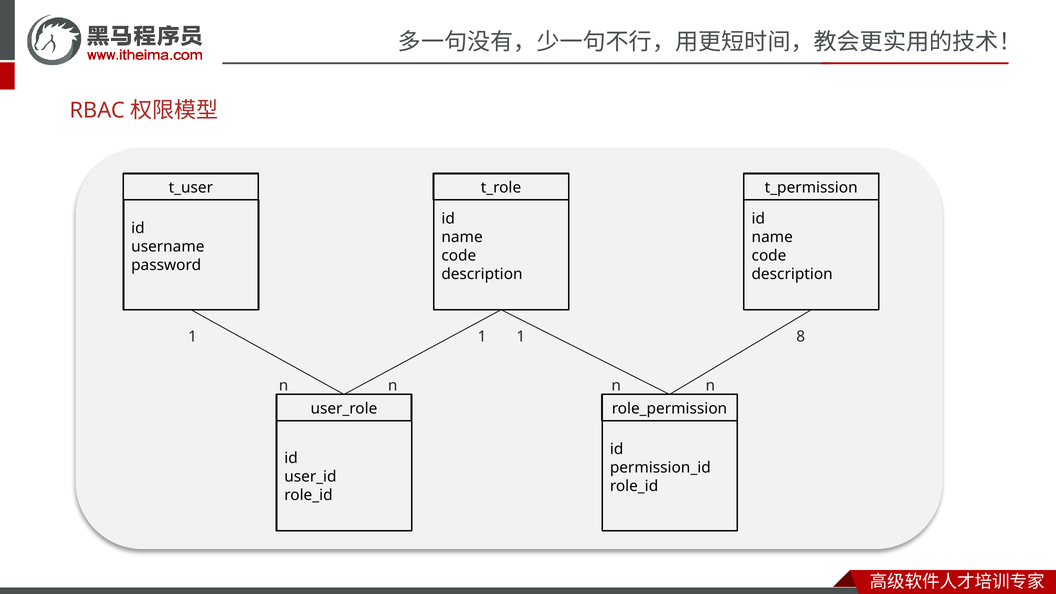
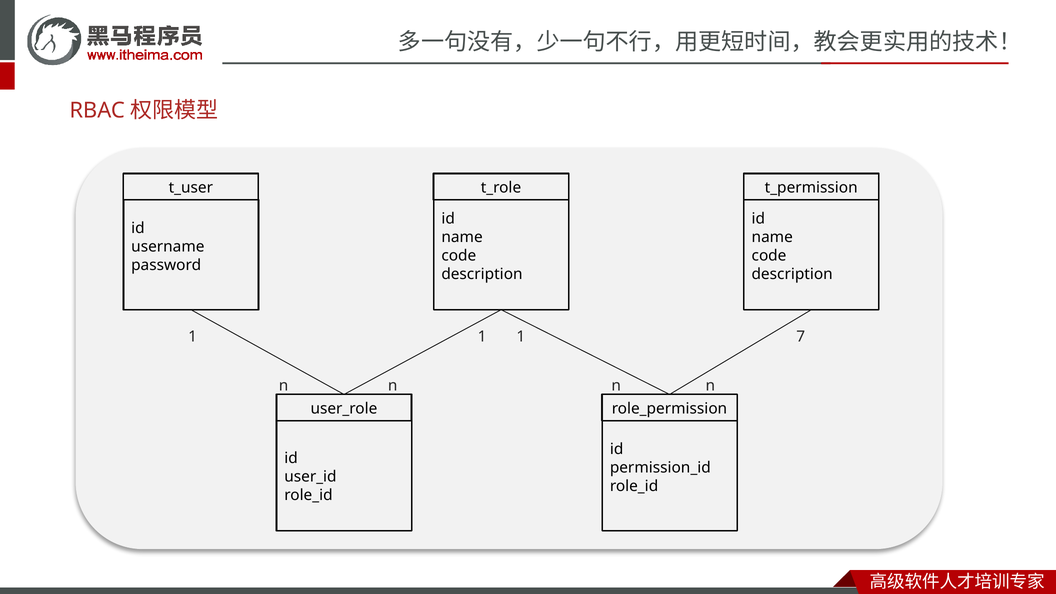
8: 8 -> 7 (801, 337)
